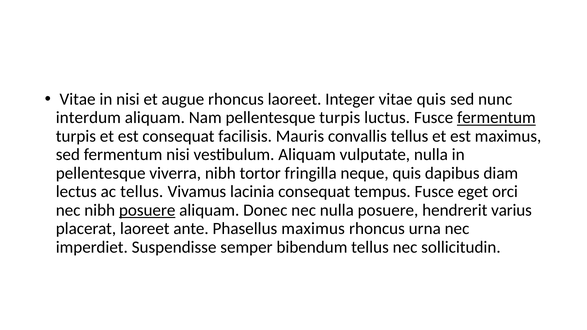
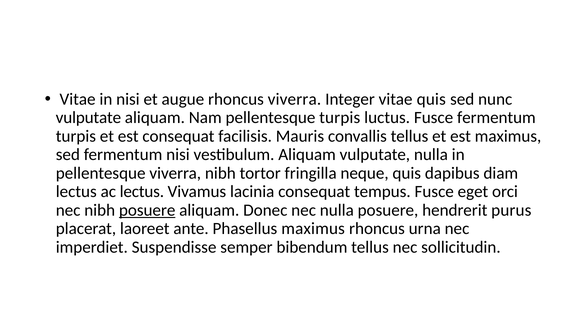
rhoncus laoreet: laoreet -> viverra (294, 99)
interdum: interdum -> vulputate (88, 118)
fermentum underline: present -> none (496, 118)
ac tellus: tellus -> lectus (142, 192)
varius: varius -> purus (511, 210)
